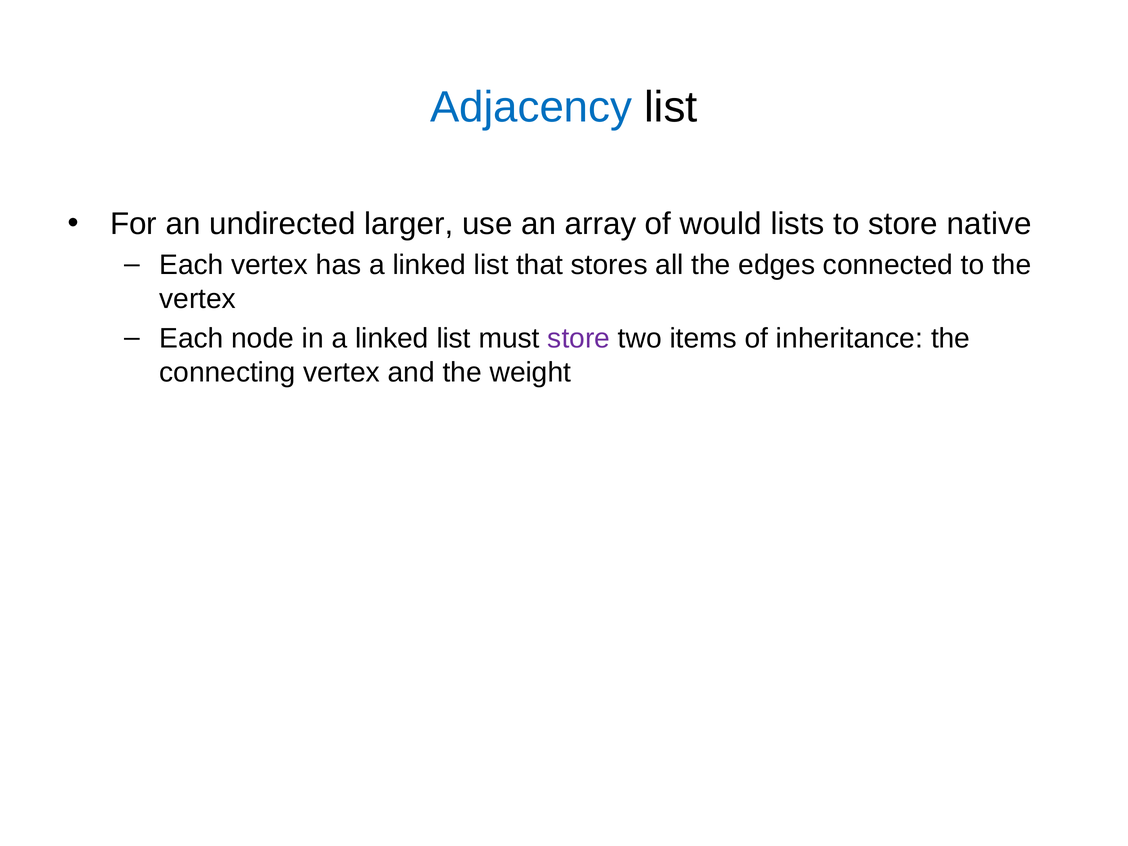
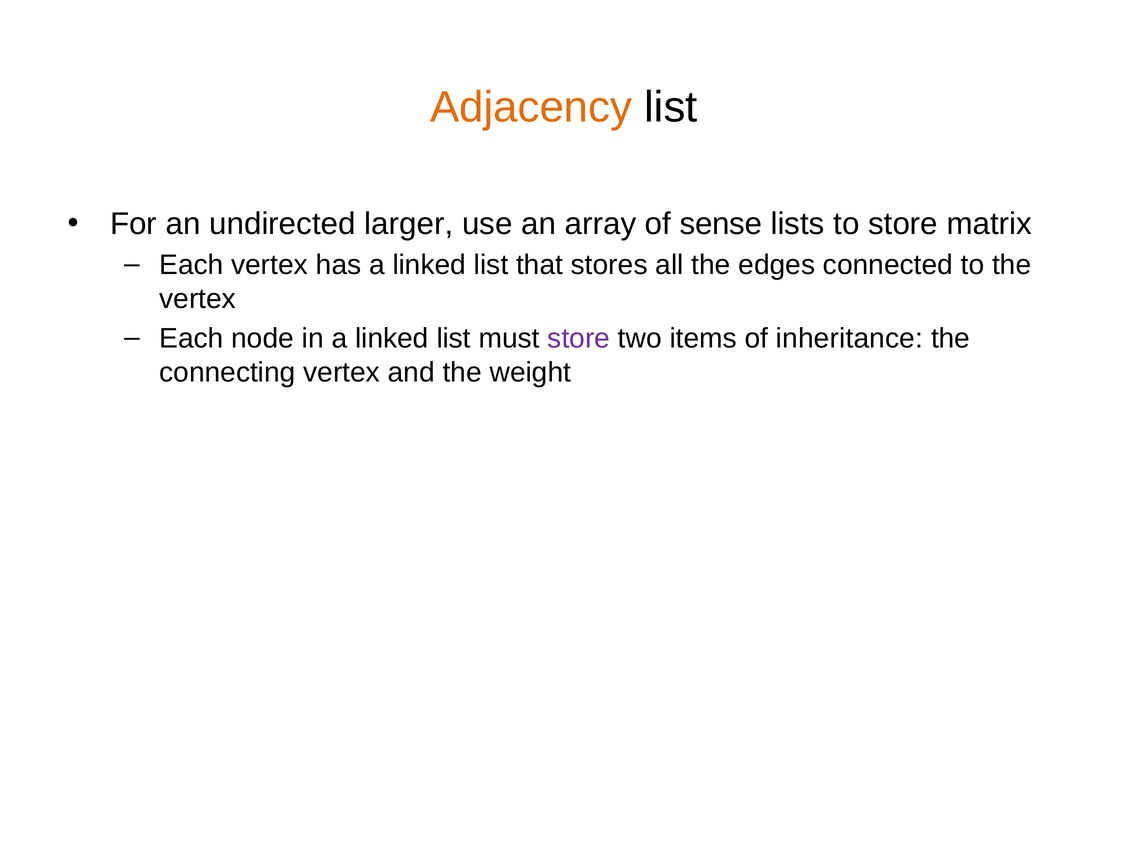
Adjacency colour: blue -> orange (531, 107)
would: would -> sense (721, 224)
native: native -> matrix (989, 224)
